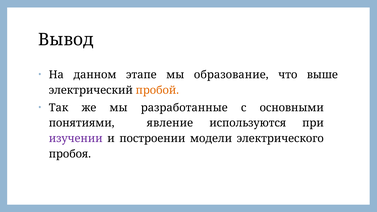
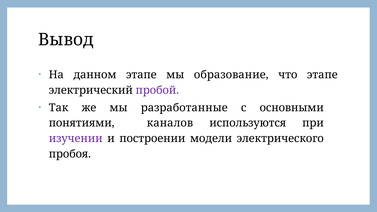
что выше: выше -> этапе (322, 75)
пробой colour: orange -> purple (157, 90)
явление: явление -> каналов (170, 123)
